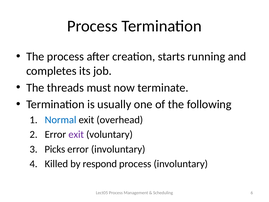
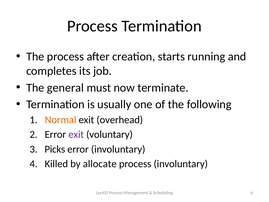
threads: threads -> general (65, 88)
Normal colour: blue -> orange (61, 120)
respond: respond -> allocate (100, 164)
